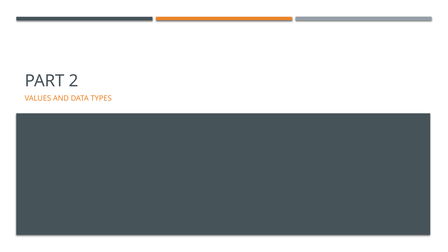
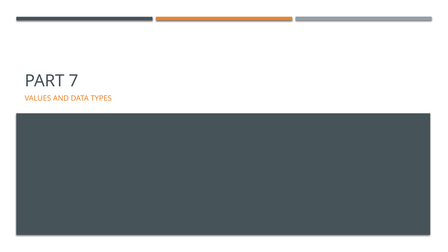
2: 2 -> 7 (74, 81)
